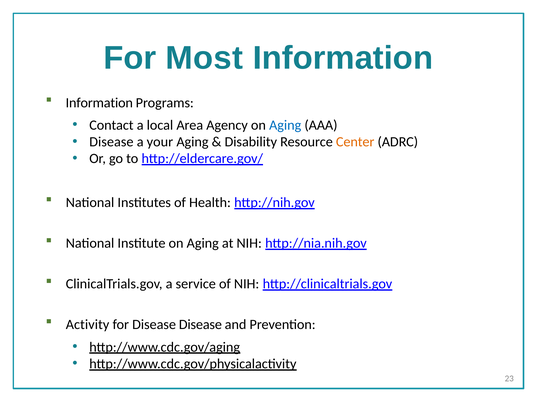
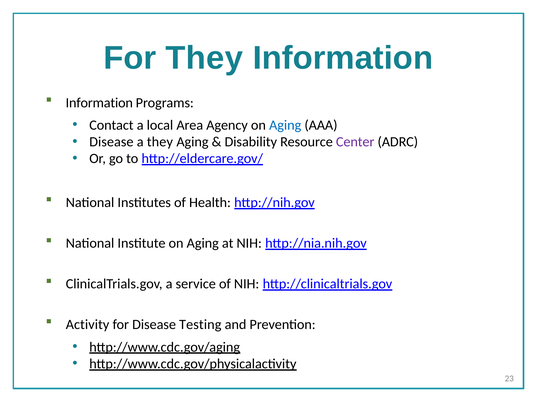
For Most: Most -> They (204, 58)
a your: your -> they (160, 142)
Center colour: orange -> purple (355, 142)
Disease Disease: Disease -> Testing (200, 325)
